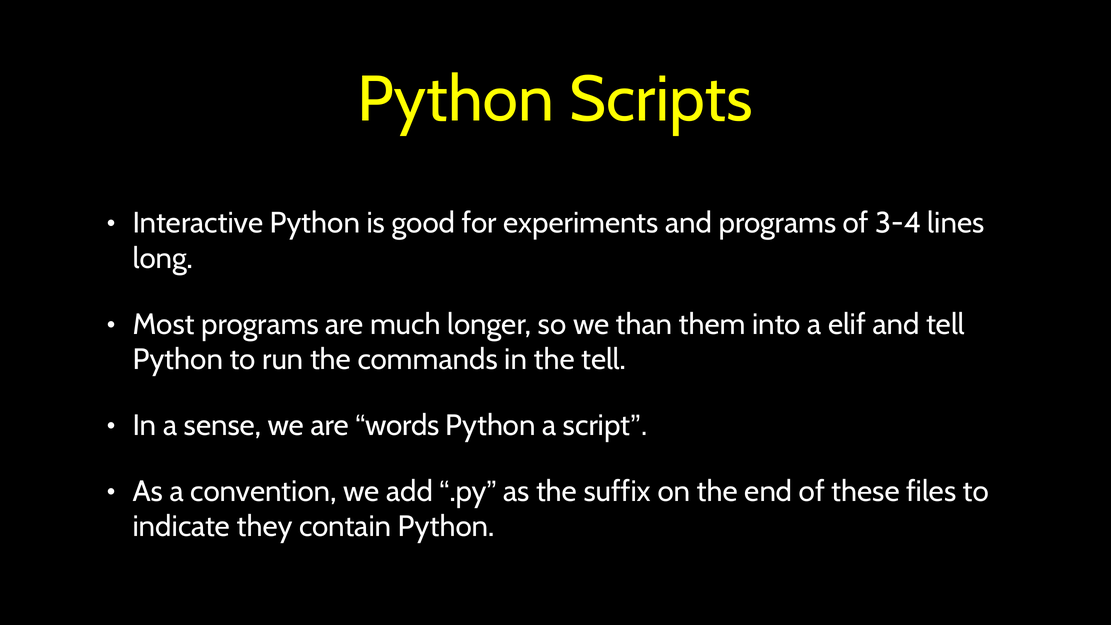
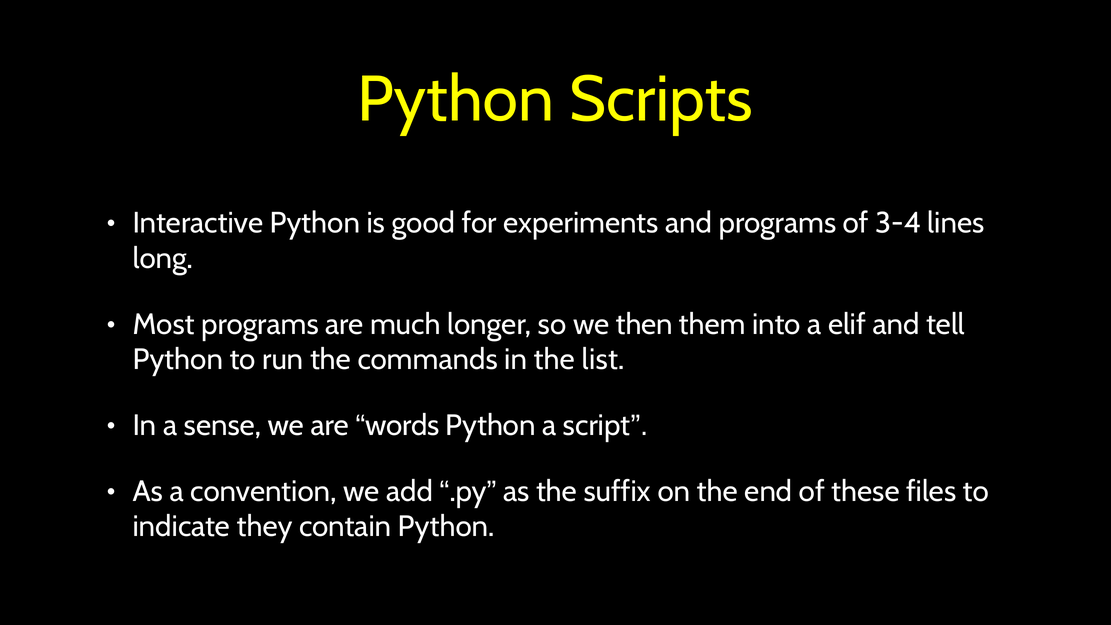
than: than -> then (644, 324)
the tell: tell -> list (603, 360)
